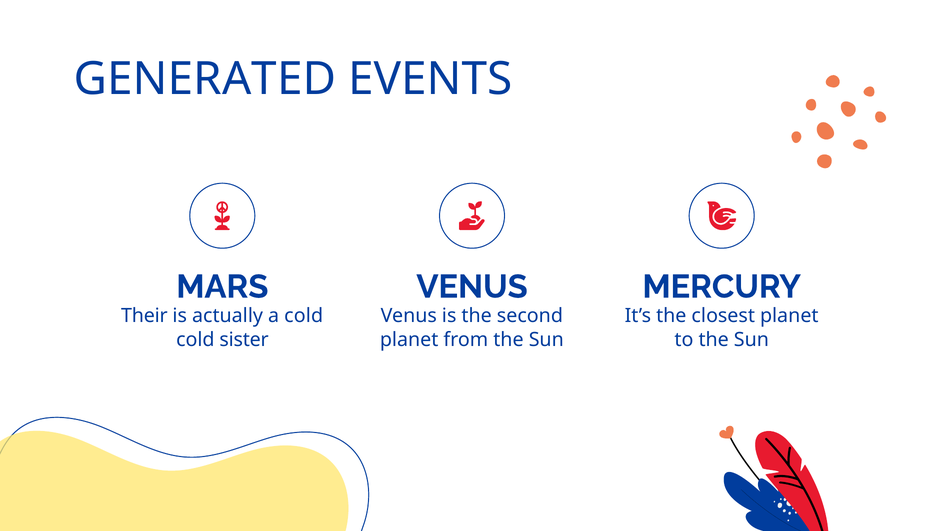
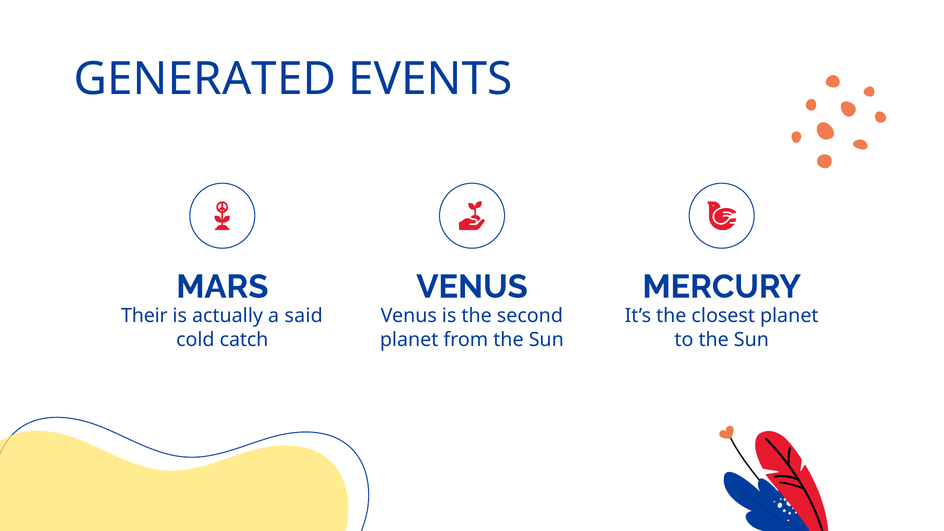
a cold: cold -> said (304, 316)
sister: sister -> catch (244, 340)
